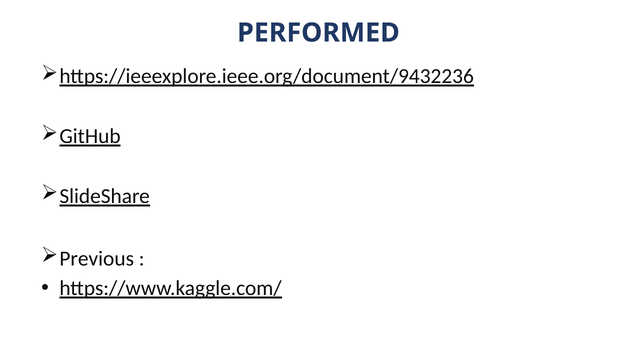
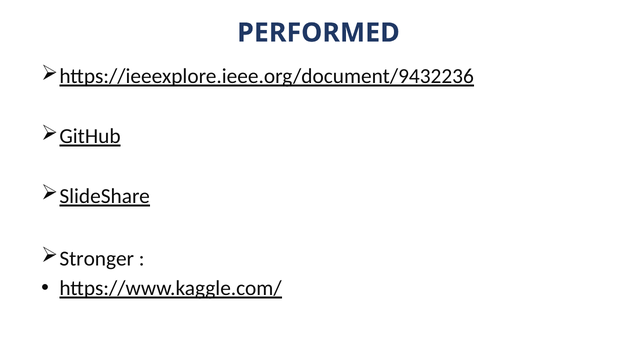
Previous: Previous -> Stronger (97, 259)
